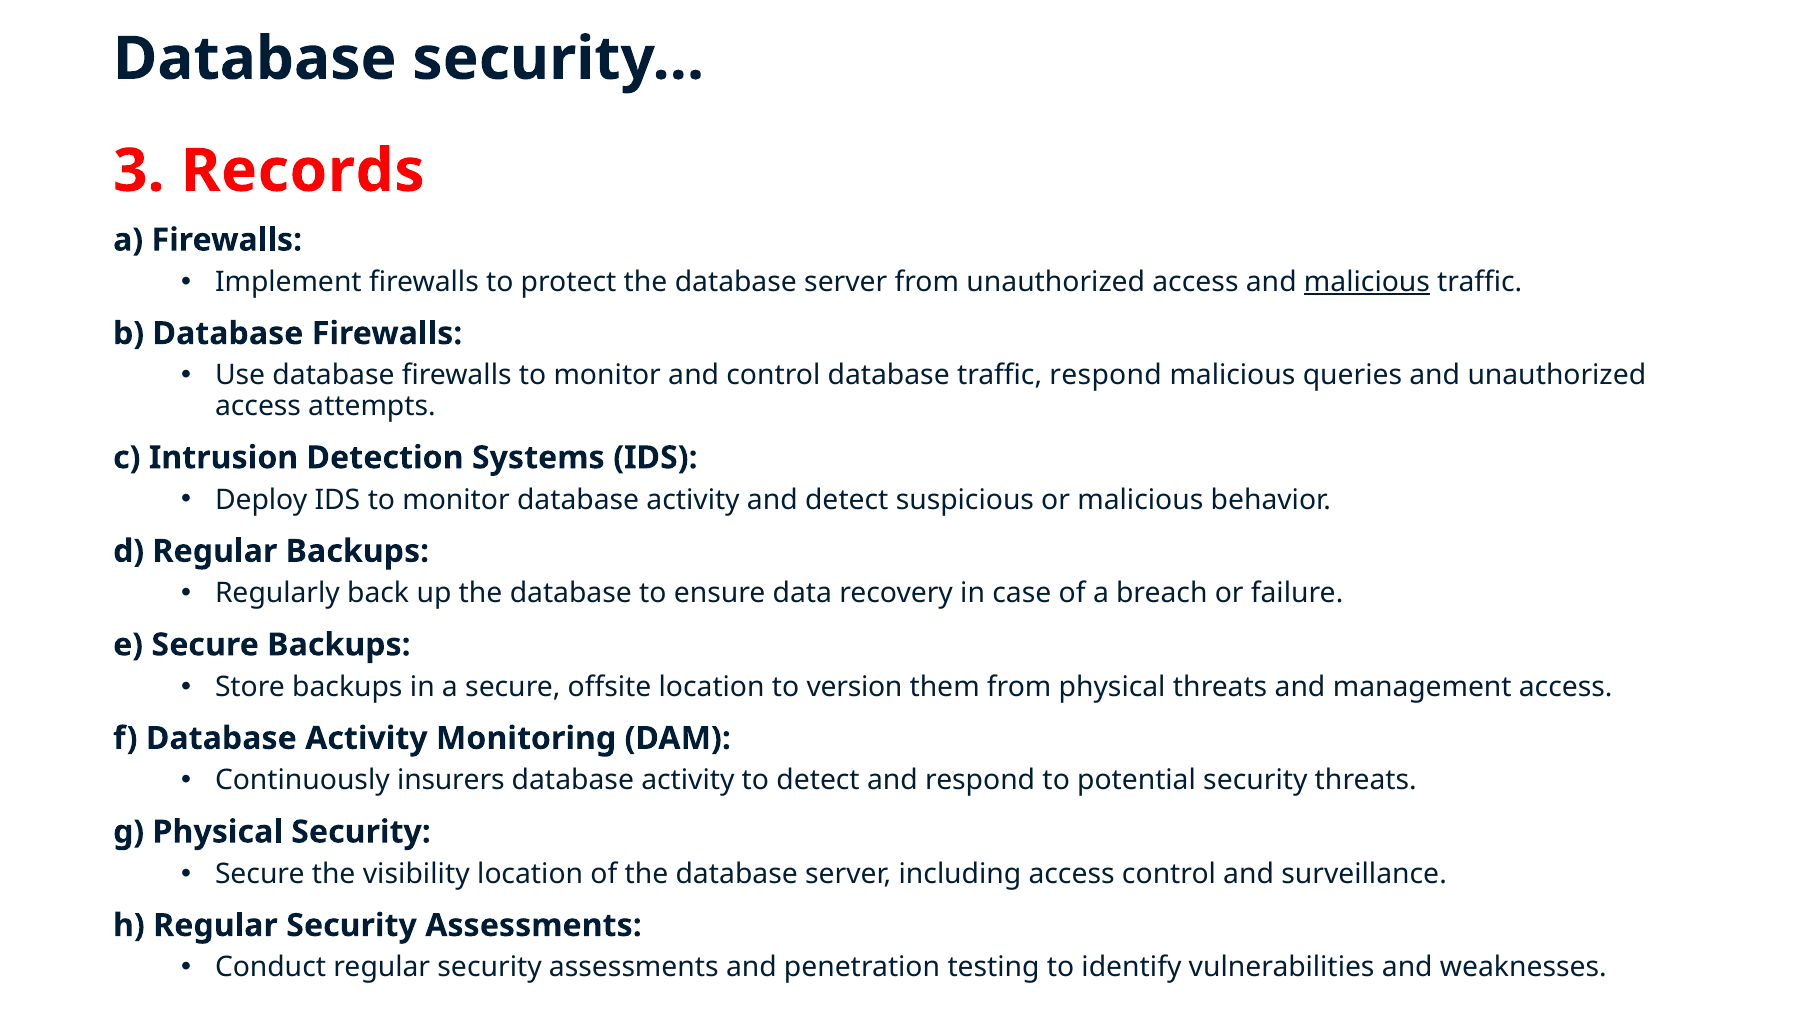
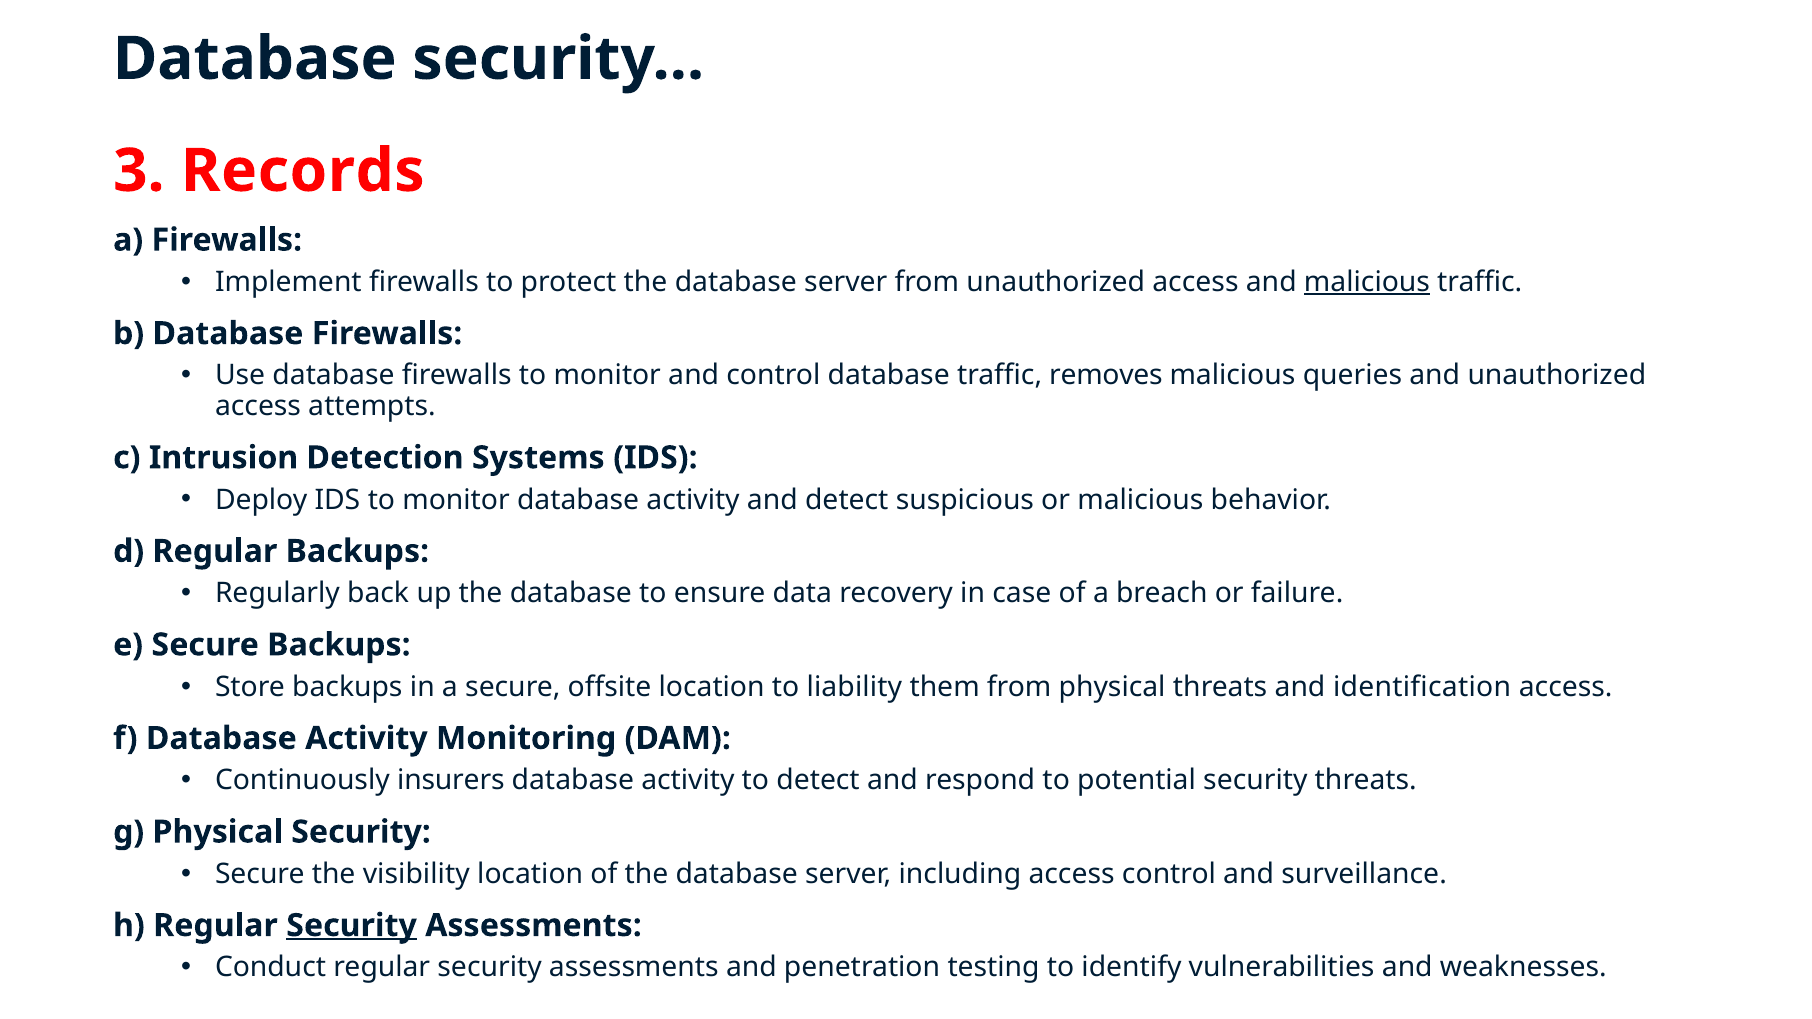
traffic respond: respond -> removes (1106, 376)
version: version -> liability (854, 687)
management: management -> identification (1422, 687)
Security underline: none -> present (352, 926)
